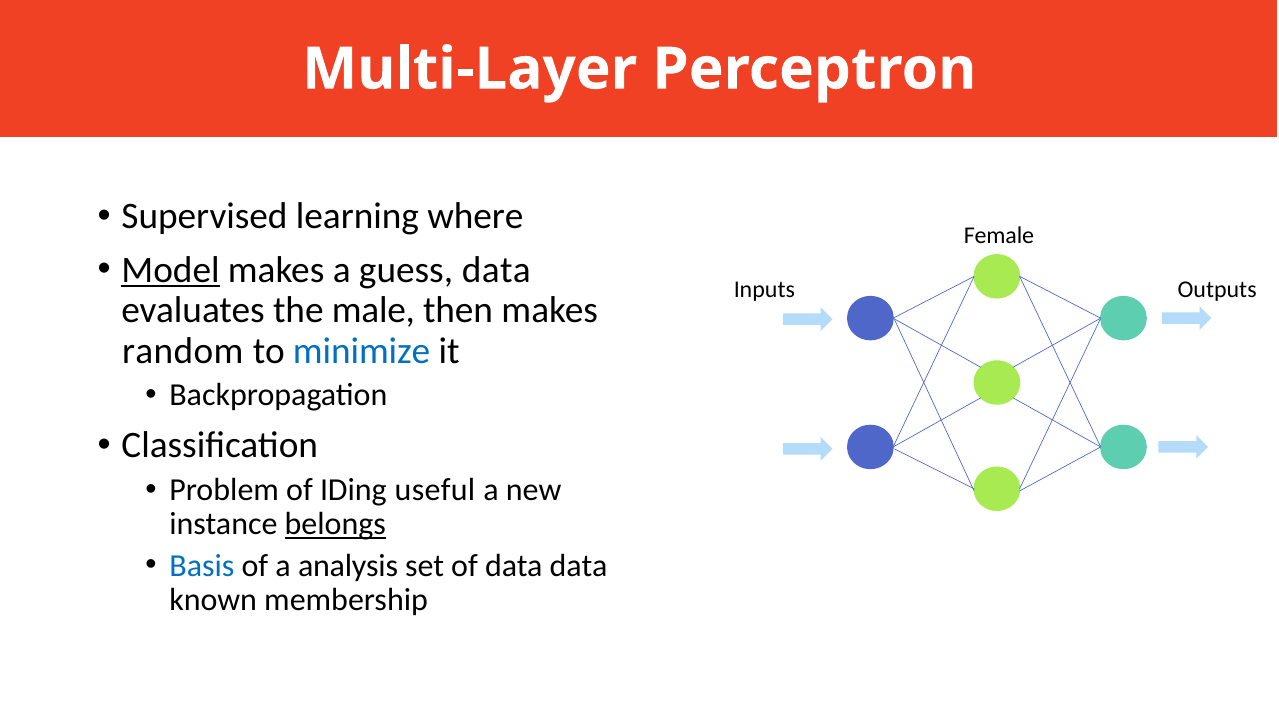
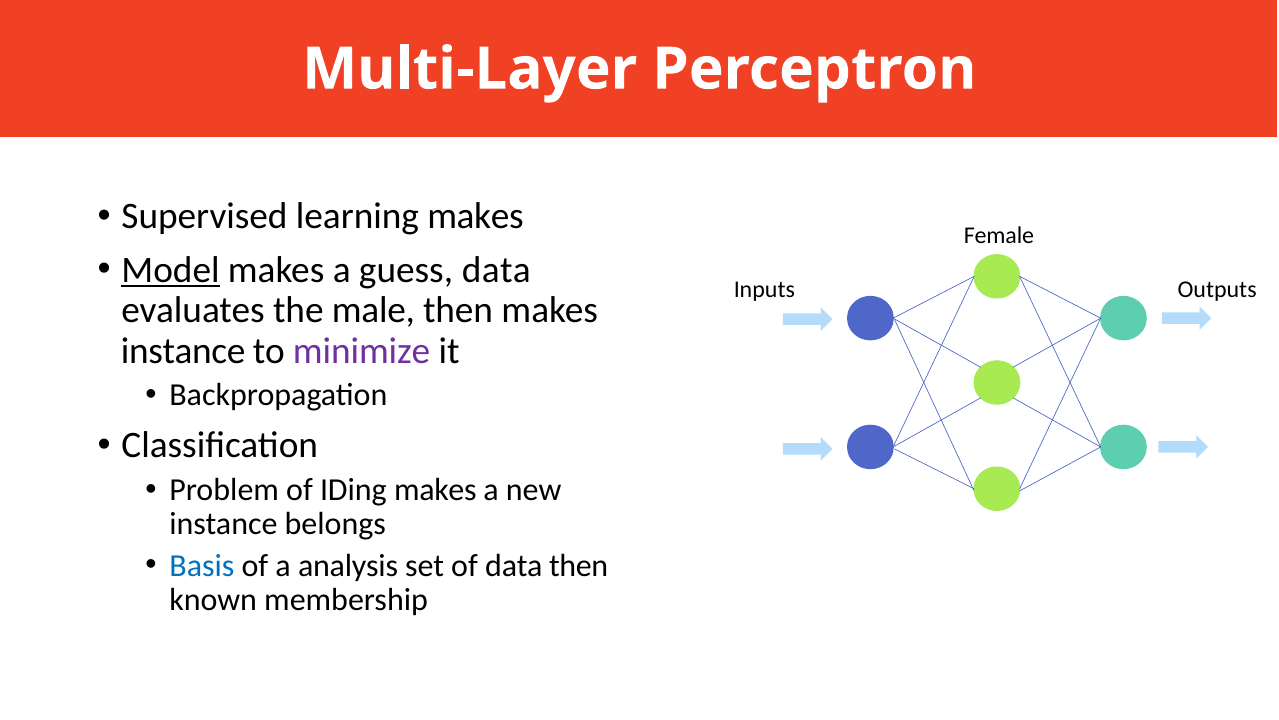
learning where: where -> makes (475, 216)
random: random -> instance (183, 350)
minimize colour: blue -> purple (362, 350)
IDing useful: useful -> makes (435, 489)
belongs underline: present -> none (335, 524)
data data: data -> then (579, 565)
